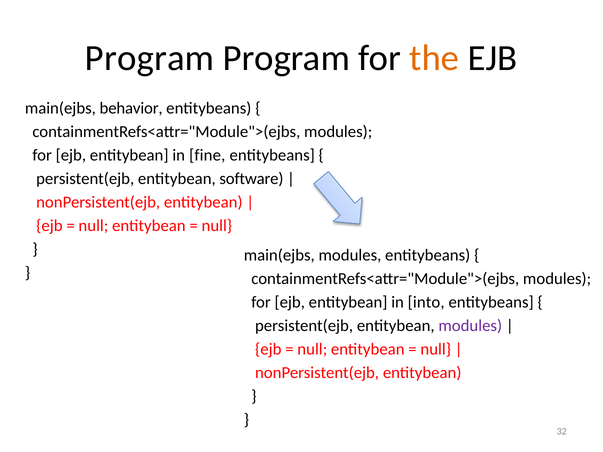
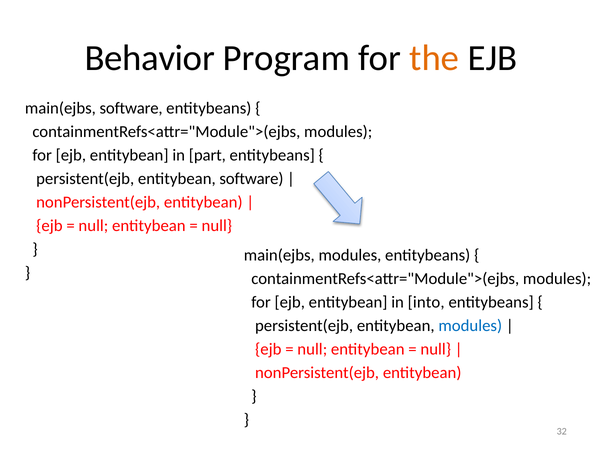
Program: Program -> Behavior (150, 58)
main(ejbs behavior: behavior -> software (131, 108)
fine: fine -> part (207, 155)
modules colour: purple -> blue (470, 326)
